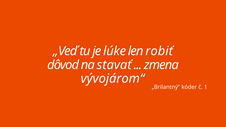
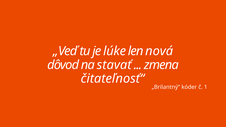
robiť: robiť -> nová (159, 51)
vývojárom“: vývojárom“ -> čitateľnosť“ (113, 79)
